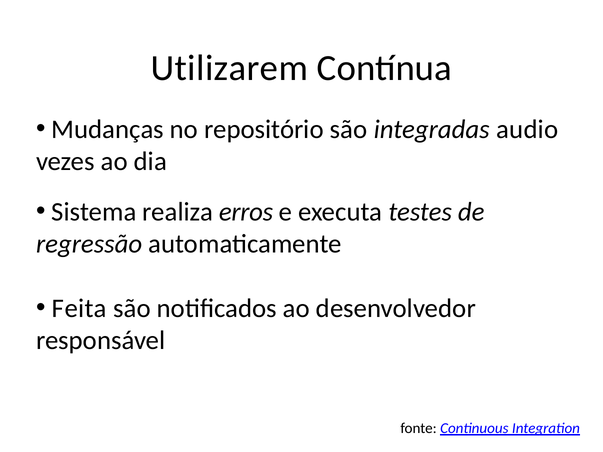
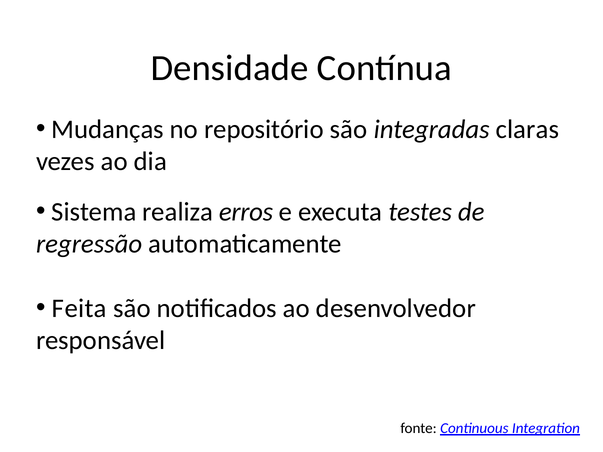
Utilizarem: Utilizarem -> Densidade (230, 68)
audio: audio -> claras (527, 130)
